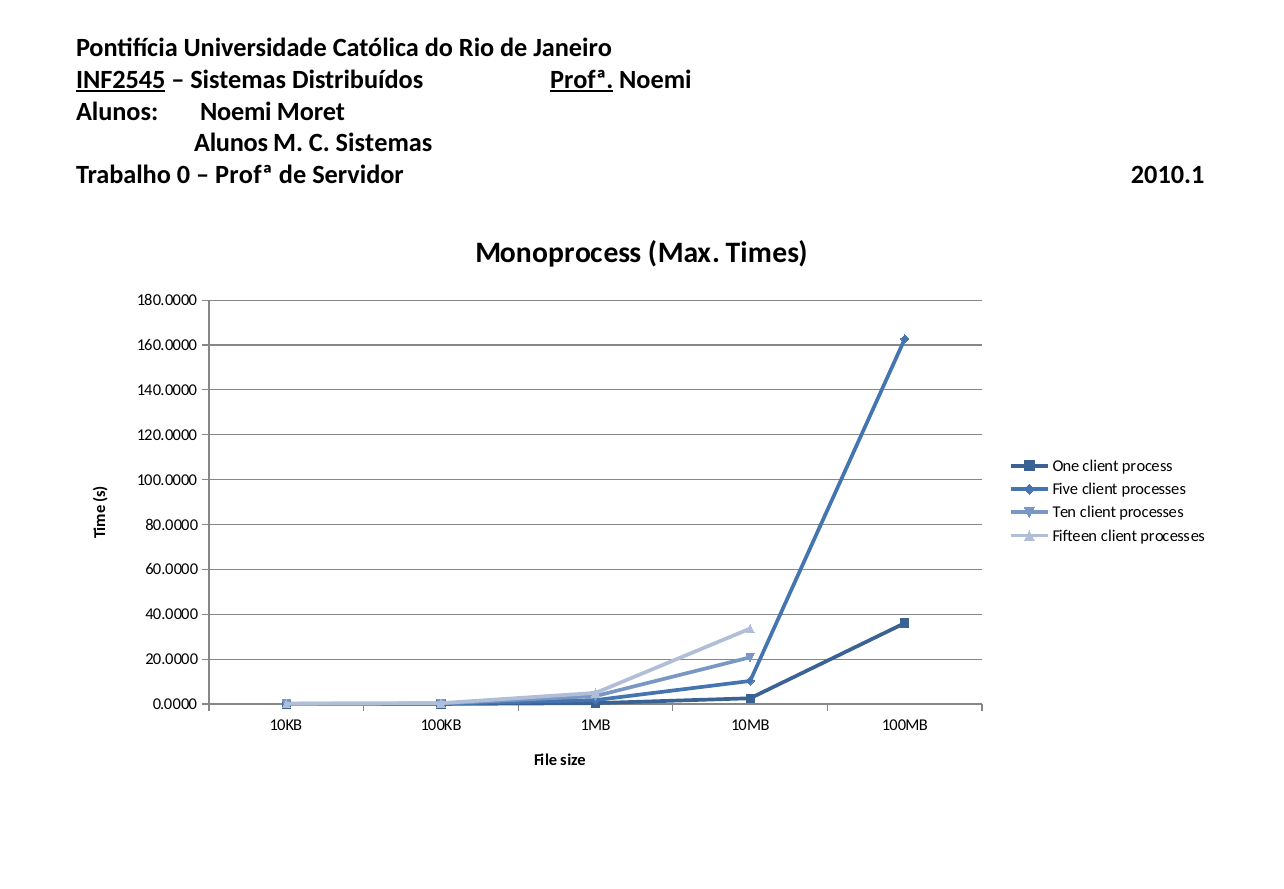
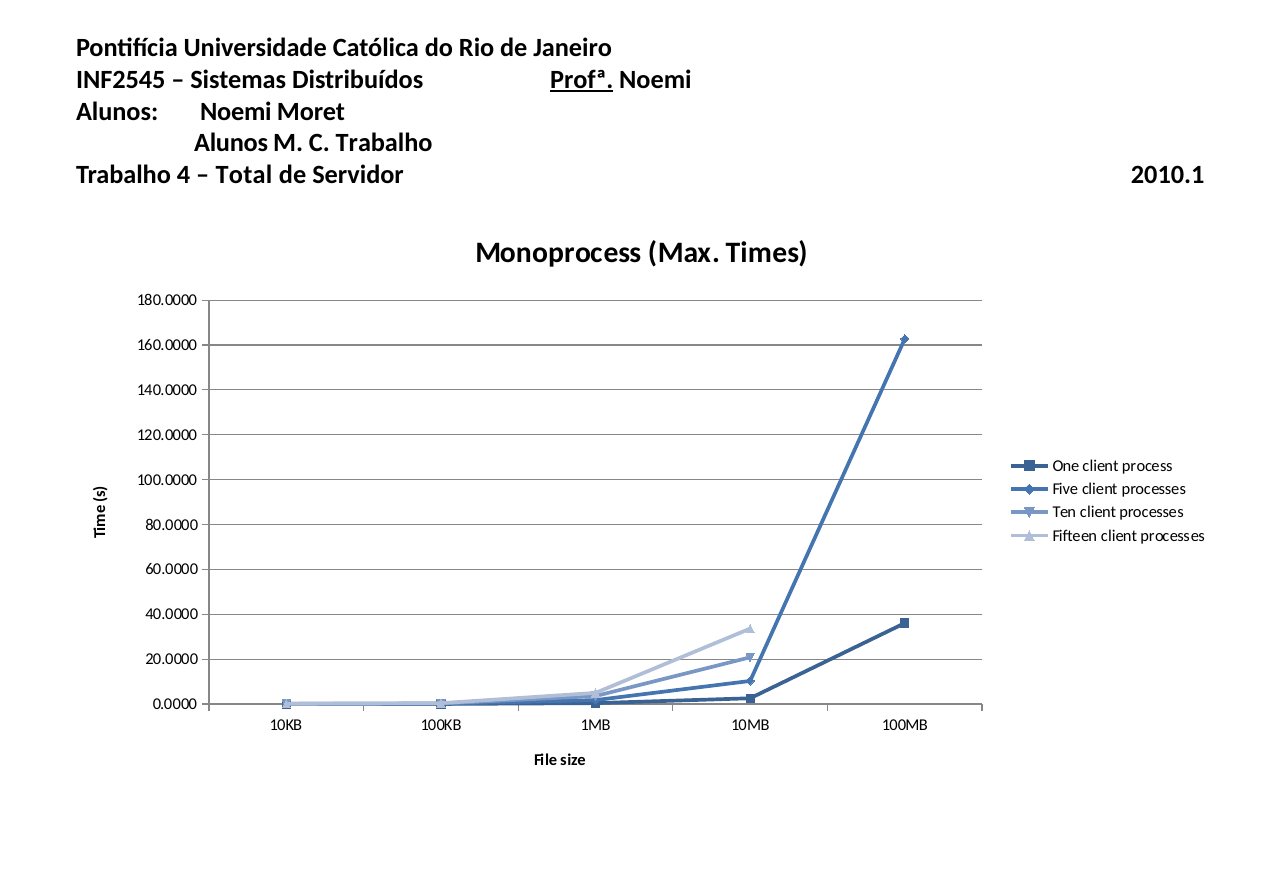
INF2545 underline: present -> none (121, 80)
C Sistemas: Sistemas -> Trabalho (384, 143)
0: 0 -> 4 (183, 175)
Profª: Profª -> Total (244, 175)
